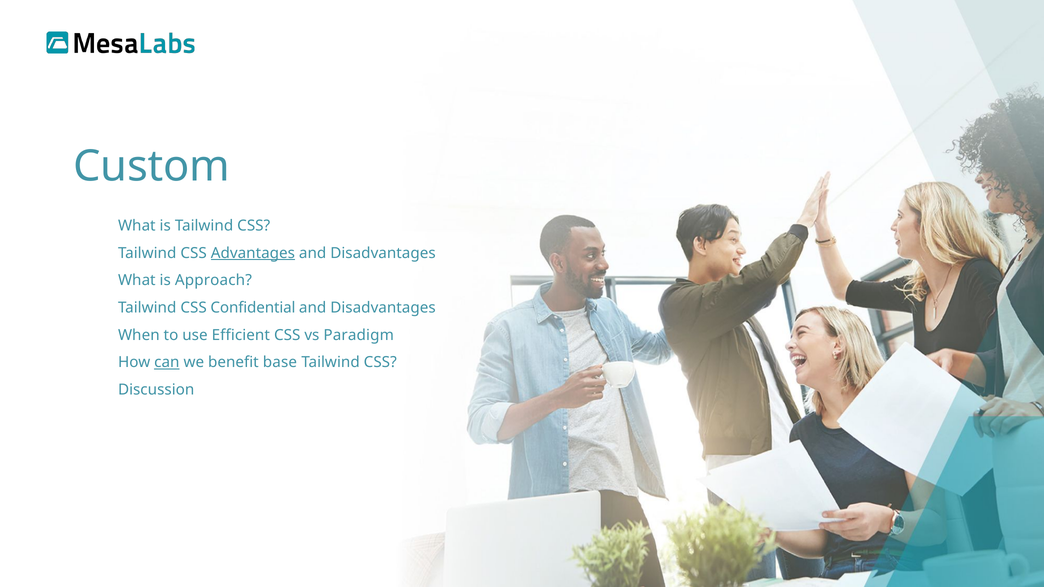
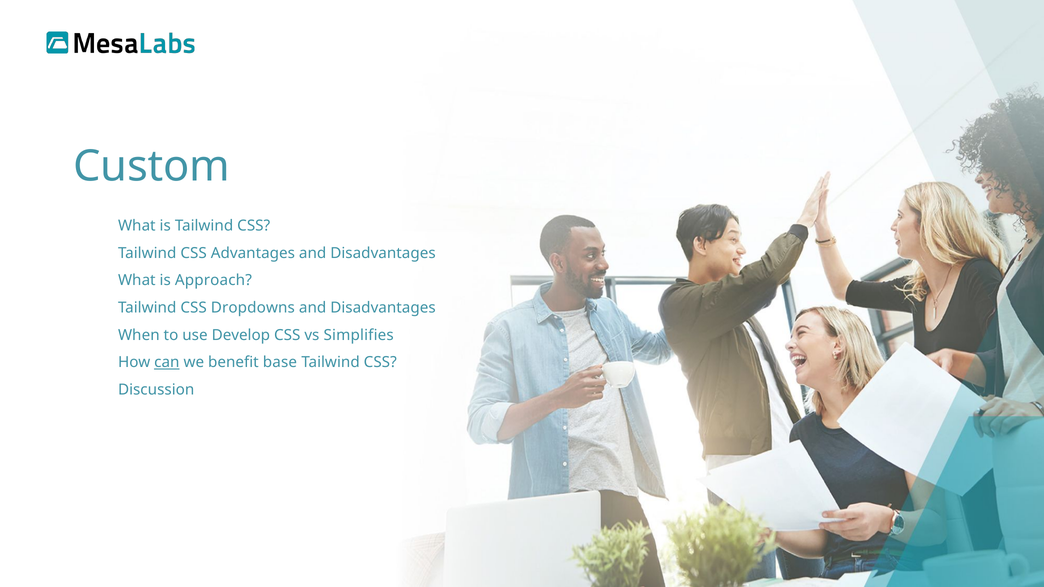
Advantages underline: present -> none (253, 253)
Confidential: Confidential -> Dropdowns (253, 308)
Efficient: Efficient -> Develop (241, 335)
Paradigm: Paradigm -> Simplifies (359, 335)
